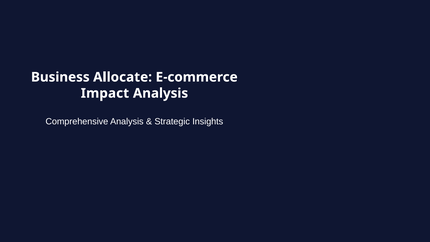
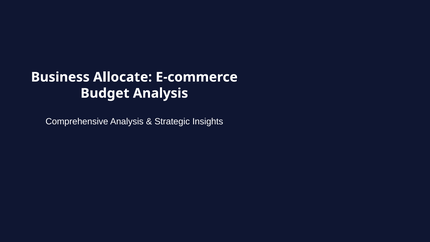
Impact: Impact -> Budget (105, 93)
